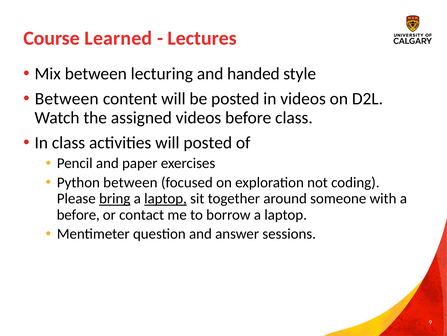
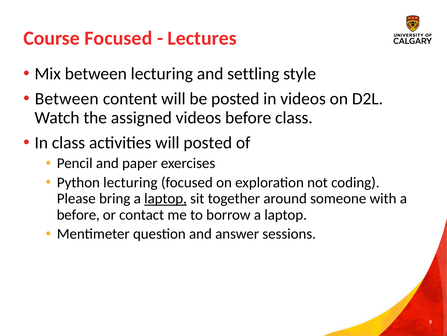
Course Learned: Learned -> Focused (118, 38)
handed: handed -> settling (253, 74)
Python between: between -> lecturing (130, 182)
bring underline: present -> none (115, 198)
